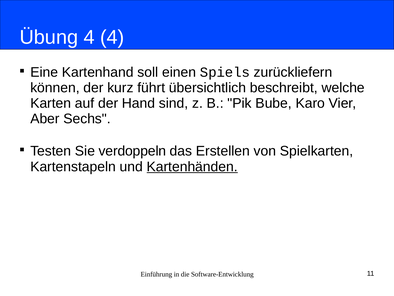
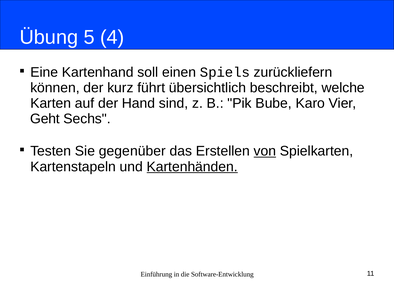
Übung 4: 4 -> 5 (89, 37)
Aber: Aber -> Geht (45, 119)
verdoppeln: verdoppeln -> gegenüber (132, 151)
von underline: none -> present (265, 151)
